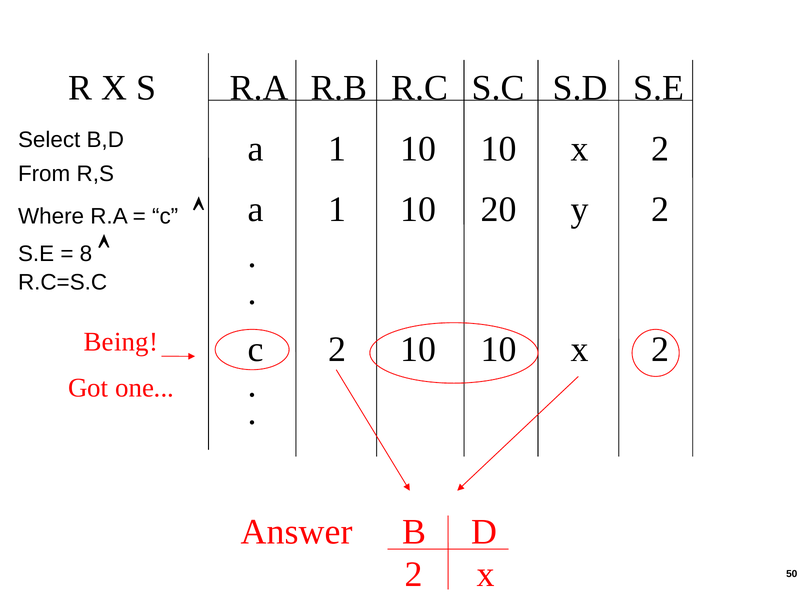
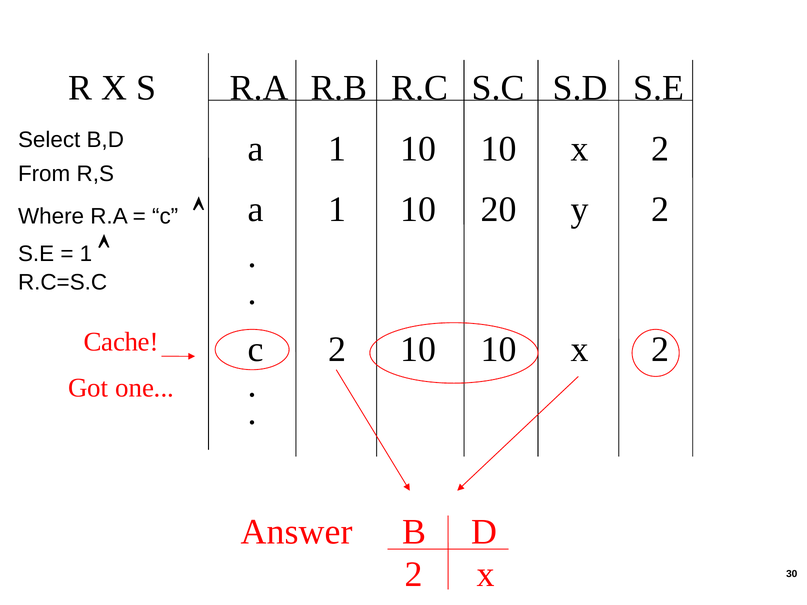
8: 8 -> 1 (86, 254)
Being: Being -> Cache (121, 342)
50: 50 -> 30 (792, 574)
